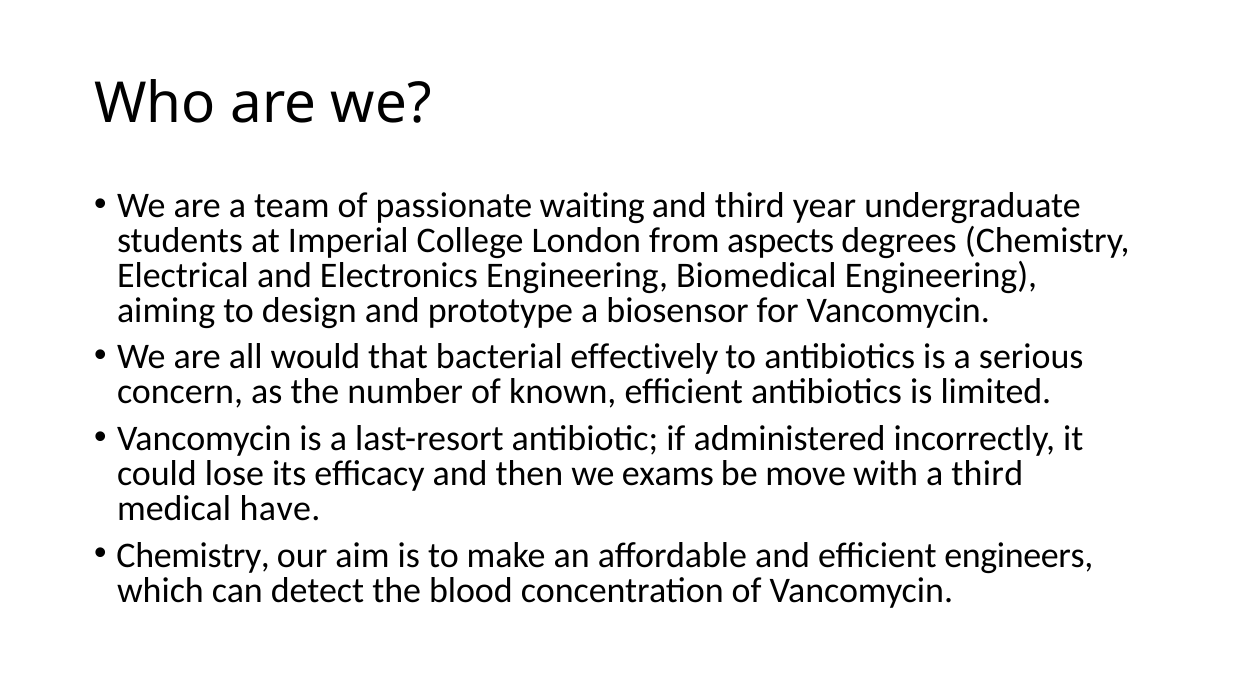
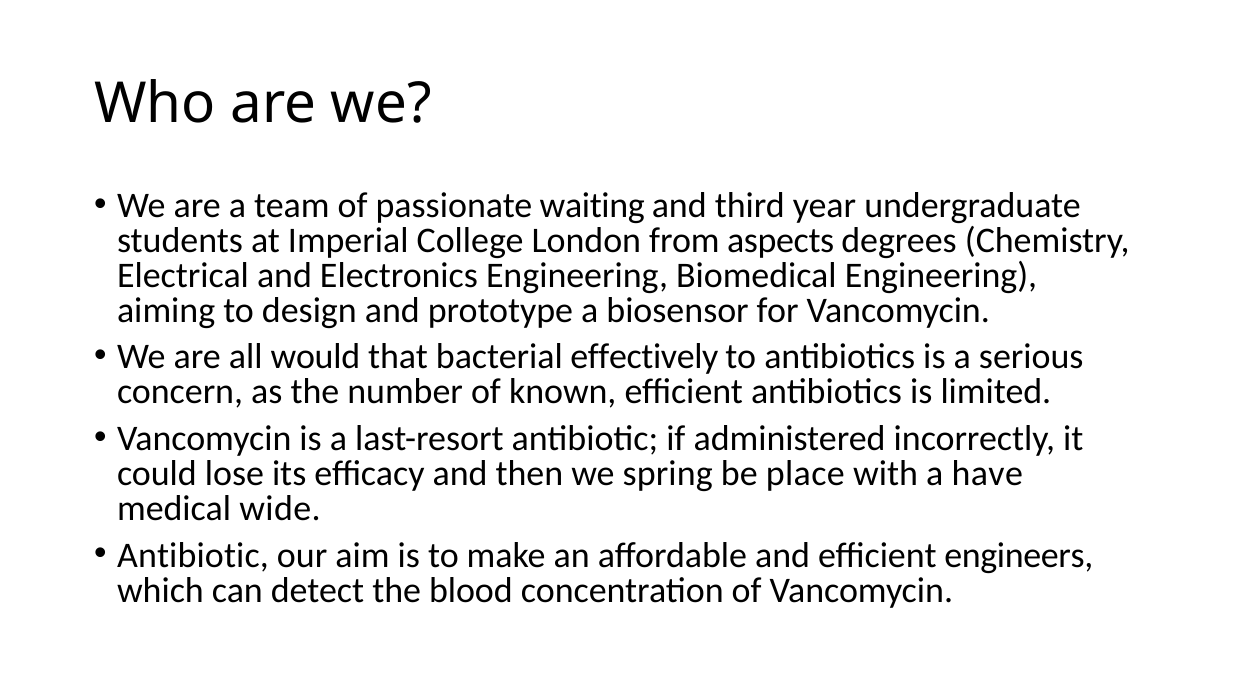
exams: exams -> spring (668, 473)
move: move -> place (805, 473)
a third: third -> have (987, 473)
have: have -> wide (280, 508)
Chemistry: Chemistry -> Antibiotic (193, 555)
